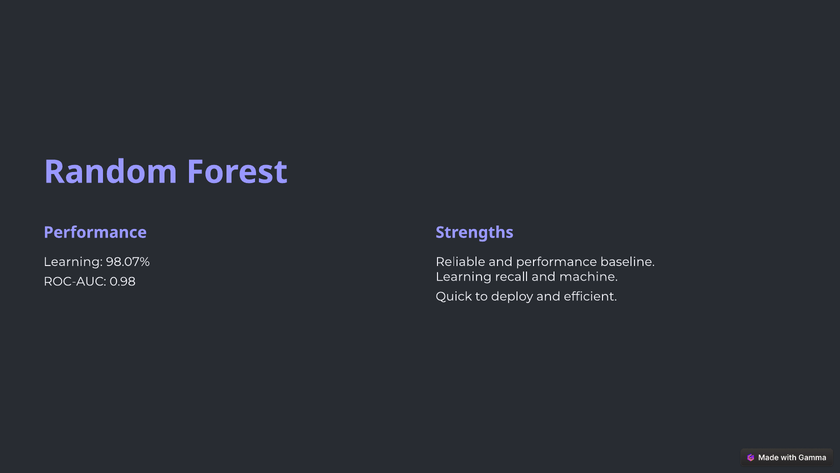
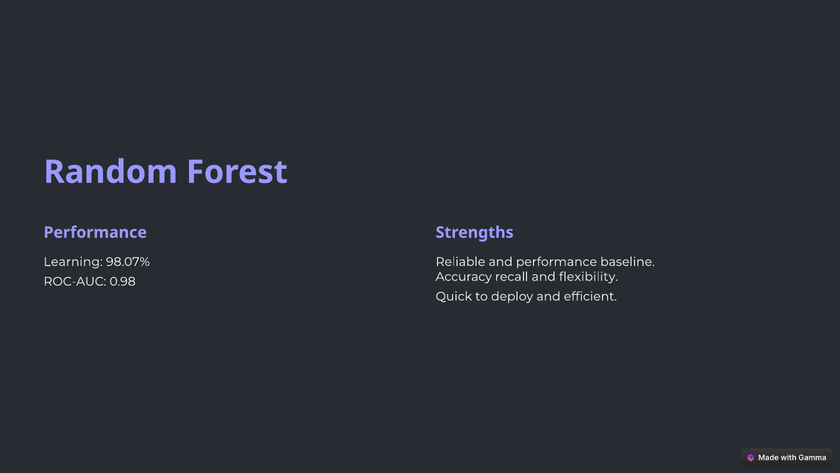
Learning: Learning -> Accuracy (464, 276)
machine: machine -> flexibility (589, 276)
